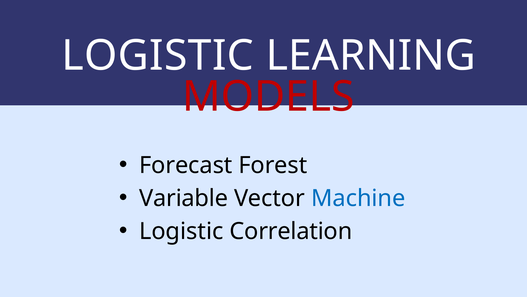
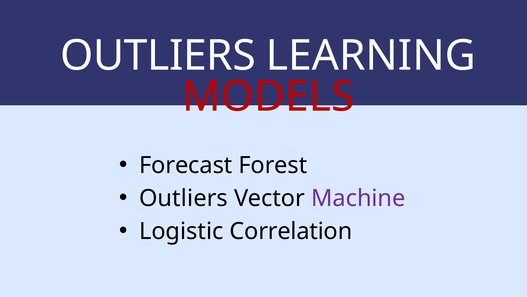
LOGISTIC: LOGISTIC -> OUTLIERS (158, 56)
Variable: Variable -> Outliers (183, 198)
Machine colour: blue -> purple (358, 198)
